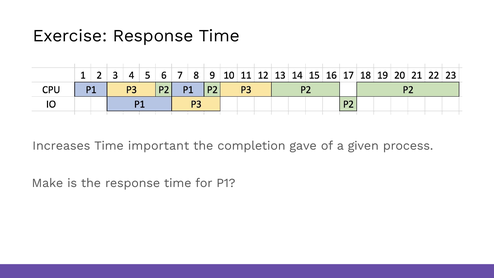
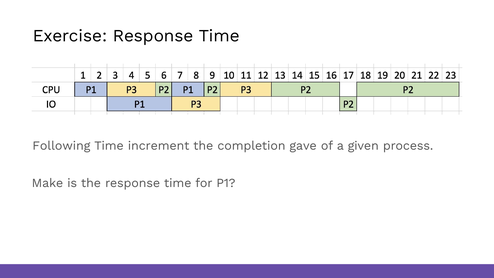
Increases: Increases -> Following (61, 146)
important: important -> increment (159, 146)
